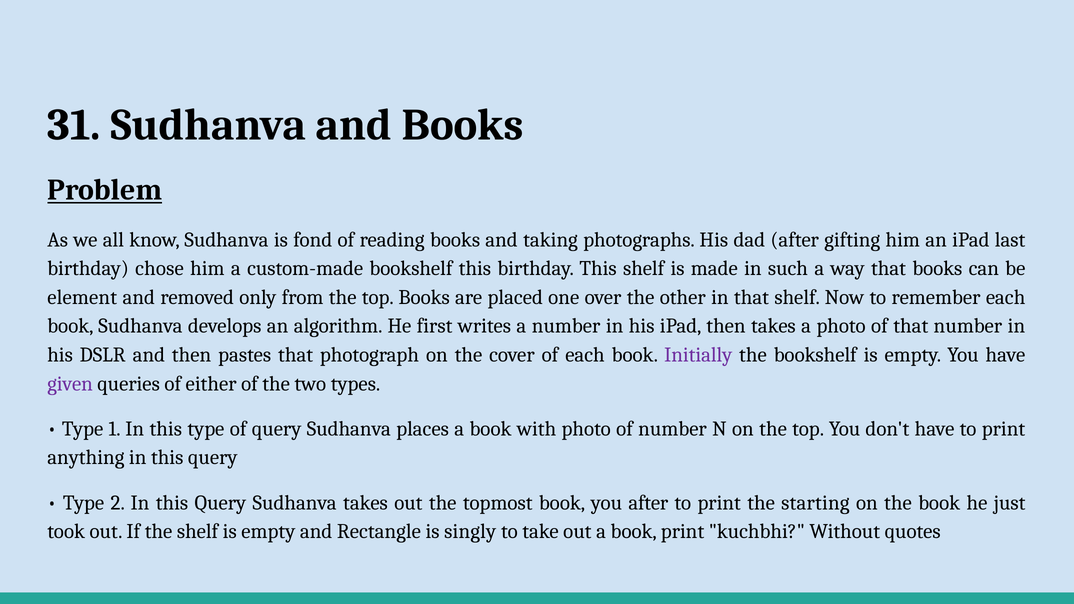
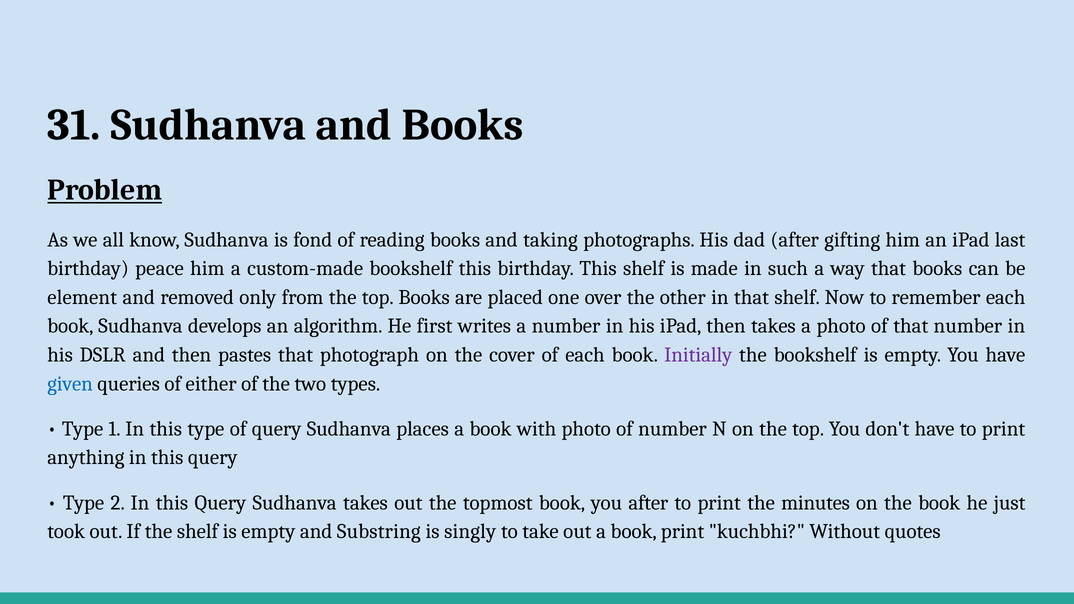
chose: chose -> peace (160, 269)
given colour: purple -> blue (70, 384)
starting: starting -> minutes (816, 503)
Rectangle: Rectangle -> Substring (379, 532)
